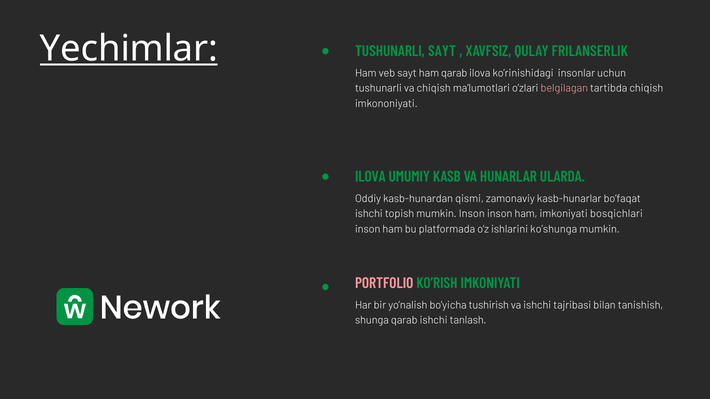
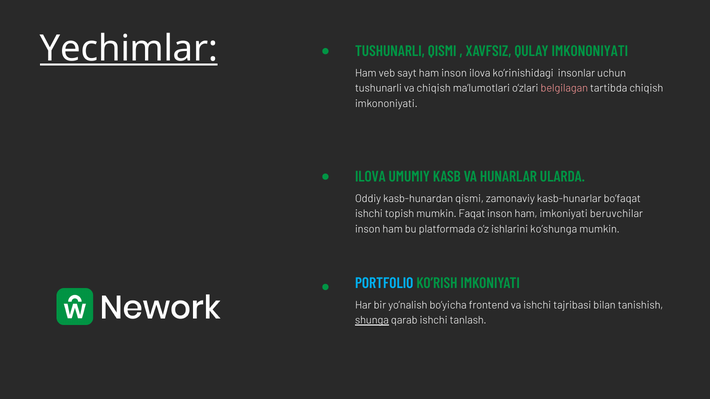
TUSHUNARLI SAYT: SAYT -> QISMI (442, 51)
QULAY FRILANSERLIK: FRILANSERLIK -> IMKONONIYATI (590, 51)
ham qarab: qarab -> inson (454, 73)
mumkin Inson: Inson -> Faqat (472, 214)
bosqichlari: bosqichlari -> beruvchilar (616, 214)
PORTFOLIO colour: pink -> light blue (384, 283)
tushirish: tushirish -> frontend (489, 305)
shunga underline: none -> present (372, 321)
